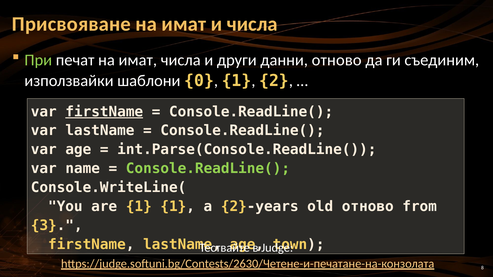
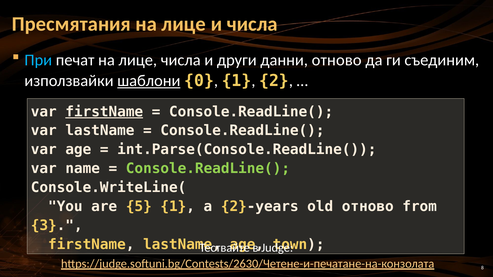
Присвояване: Присвояване -> Пресмятания (71, 24)
имат: имат -> лице (184, 24)
При colour: light green -> light blue (38, 60)
печат на имат: имат -> лице (138, 60)
шаблони underline: none -> present (149, 81)
are 1: 1 -> 5 (139, 207)
